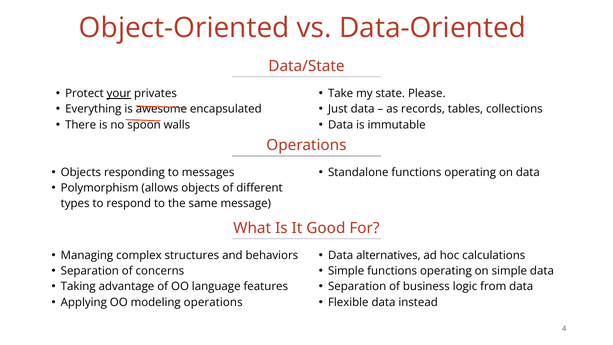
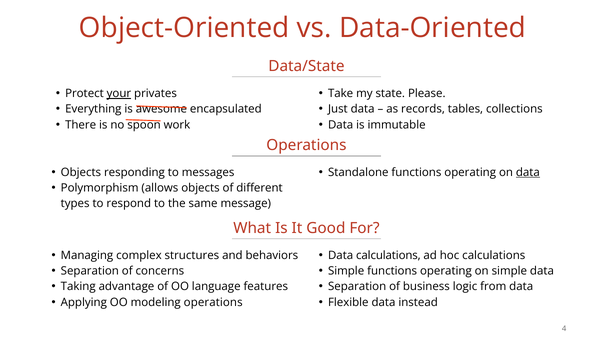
walls: walls -> work (177, 125)
data underline: none -> present (528, 172)
Data alternatives: alternatives -> calculations (388, 255)
